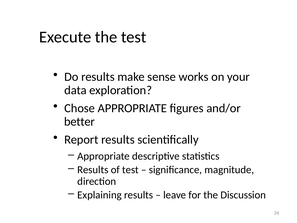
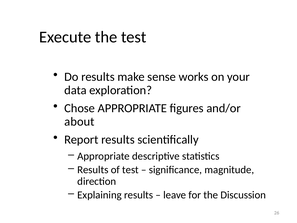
better: better -> about (79, 121)
